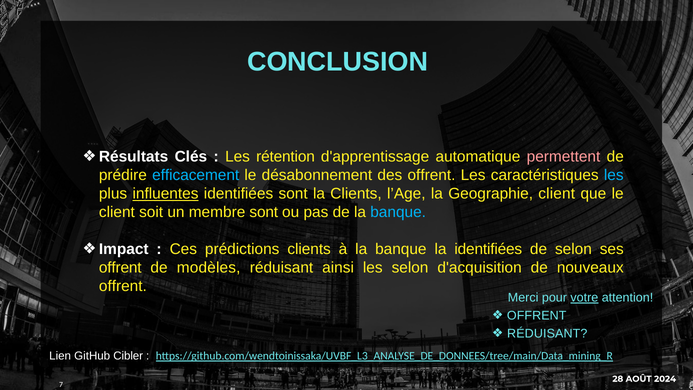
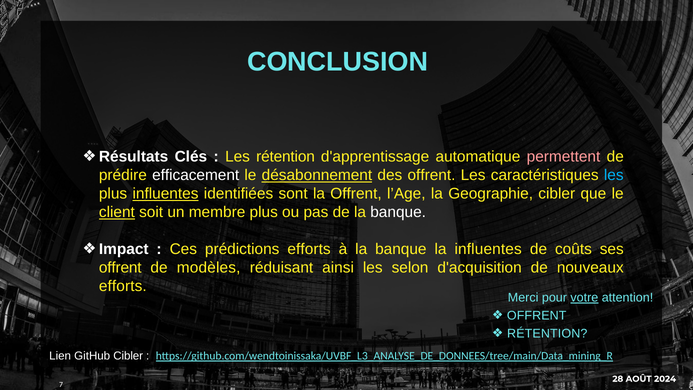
efficacement colour: light blue -> white (196, 175)
désabonnement underline: none -> present (317, 175)
la Clients: Clients -> Offrent (356, 194)
Geographie client: client -> cibler (557, 194)
client underline: none -> present (117, 212)
membre sont: sont -> plus (264, 212)
banque colour: light blue -> white (398, 212)
prédictions clients: clients -> efforts (309, 249)
la identifiées: identifiées -> influentes (488, 249)
de selon: selon -> coûts (573, 249)
offrent: offrent -> efforts (123, 286)
RÉDUISANT: RÉDUISANT -> RÉTENTION (547, 334)
